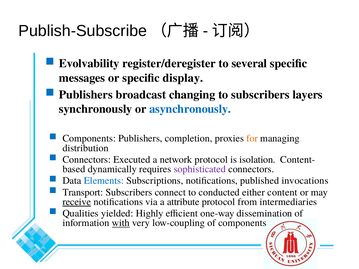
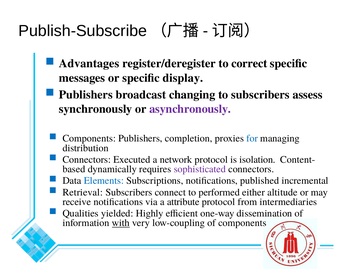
Evolvability: Evolvability -> Advantages (89, 64)
several: several -> correct (249, 64)
layers: layers -> assess (308, 95)
asynchronously colour: blue -> purple (190, 109)
for colour: orange -> blue (252, 139)
invocations: invocations -> incremental (305, 181)
Transport: Transport -> Retrieval (83, 192)
conducted: conducted -> performed (219, 192)
content: content -> altitude (282, 192)
receive underline: present -> none (77, 202)
